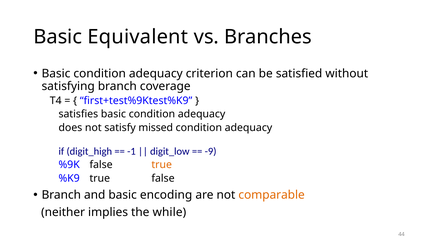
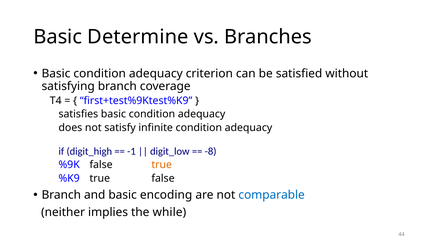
Equivalent: Equivalent -> Determine (138, 37)
missed: missed -> infinite (156, 128)
-9: -9 -> -8 (211, 152)
comparable colour: orange -> blue (272, 195)
